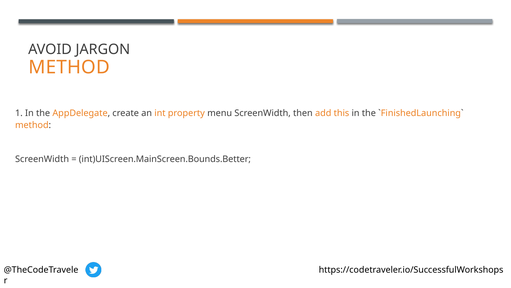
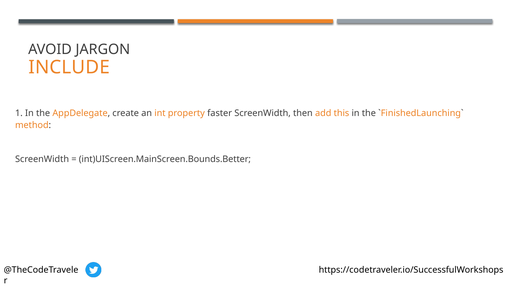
METHOD: METHOD -> INCLUDE (69, 67)
menu: menu -> faster (220, 113)
